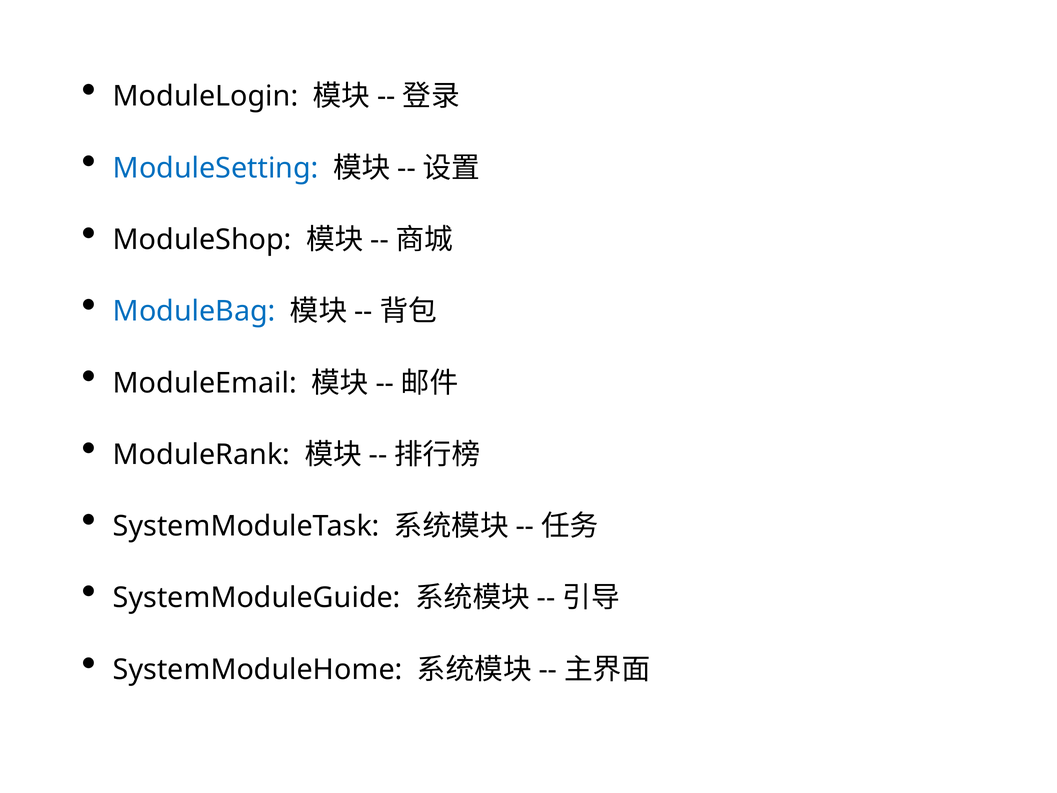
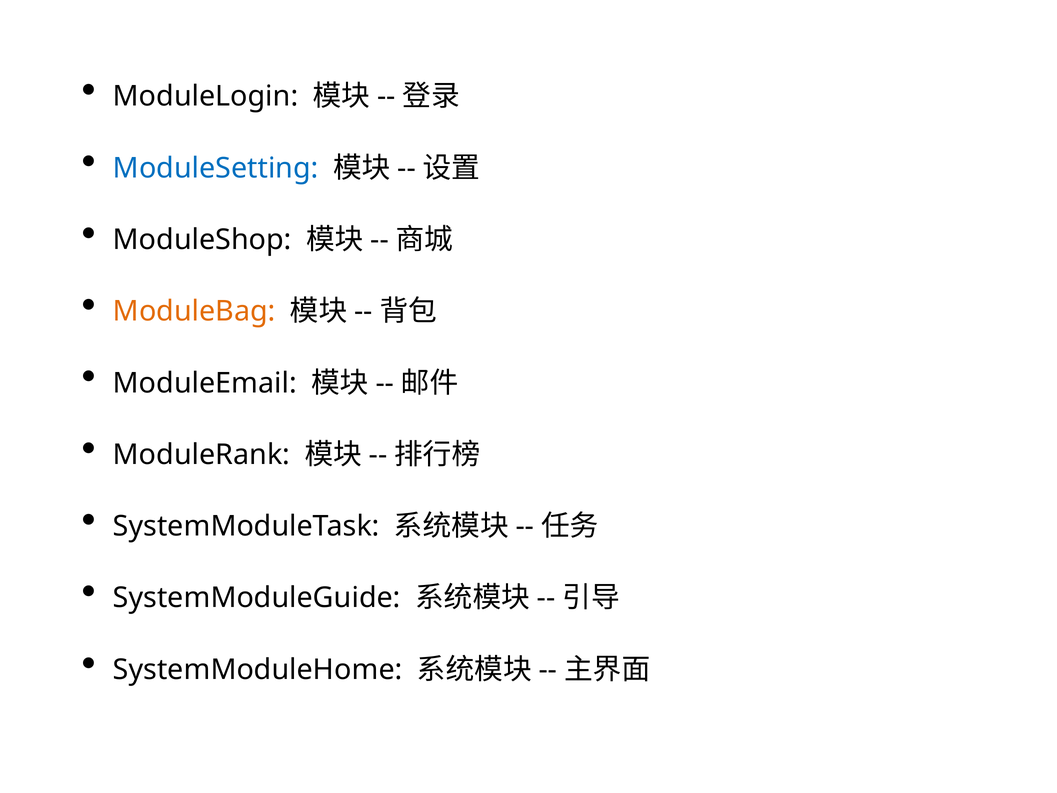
ModuleBag colour: blue -> orange (194, 311)
